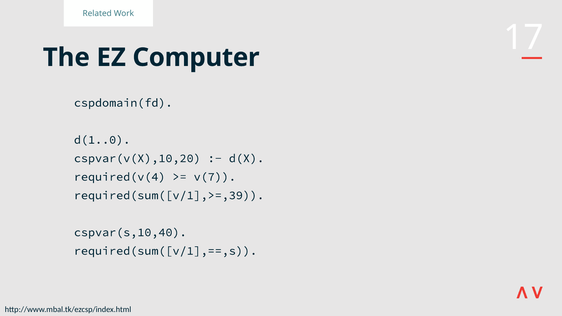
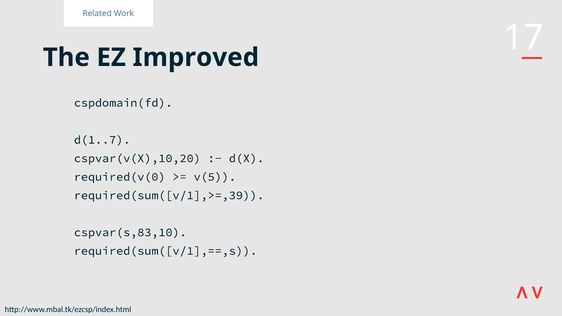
Computer: Computer -> Improved (196, 57)
d(1..0: d(1..0 -> d(1..7 (102, 140)
required(v(4: required(v(4 -> required(v(0 (120, 177)
v(7: v(7 -> v(5 (215, 177)
cspvar(s,10,40: cspvar(s,10,40 -> cspvar(s,83,10 (130, 232)
